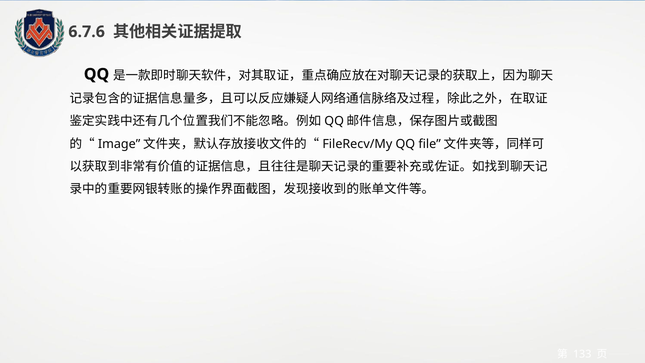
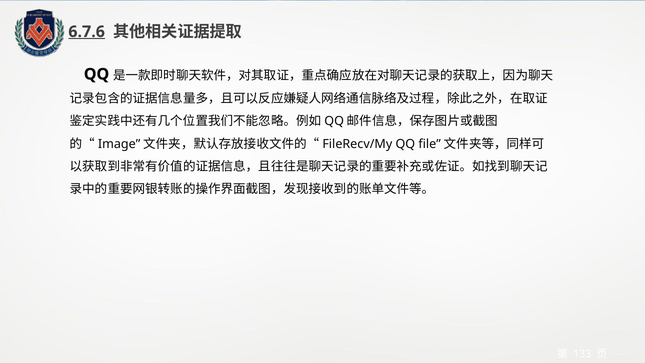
6.7.6 underline: none -> present (87, 32)
